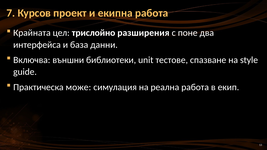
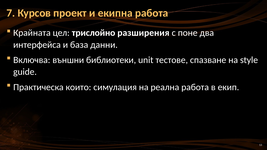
може: може -> които (78, 87)
